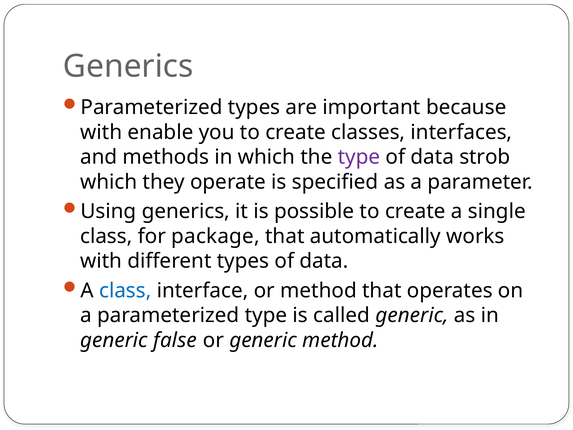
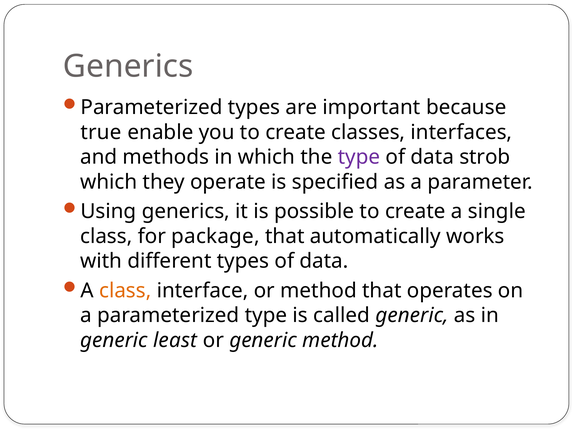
with: with -> true (101, 132)
class colour: blue -> orange (125, 290)
false: false -> least (175, 340)
